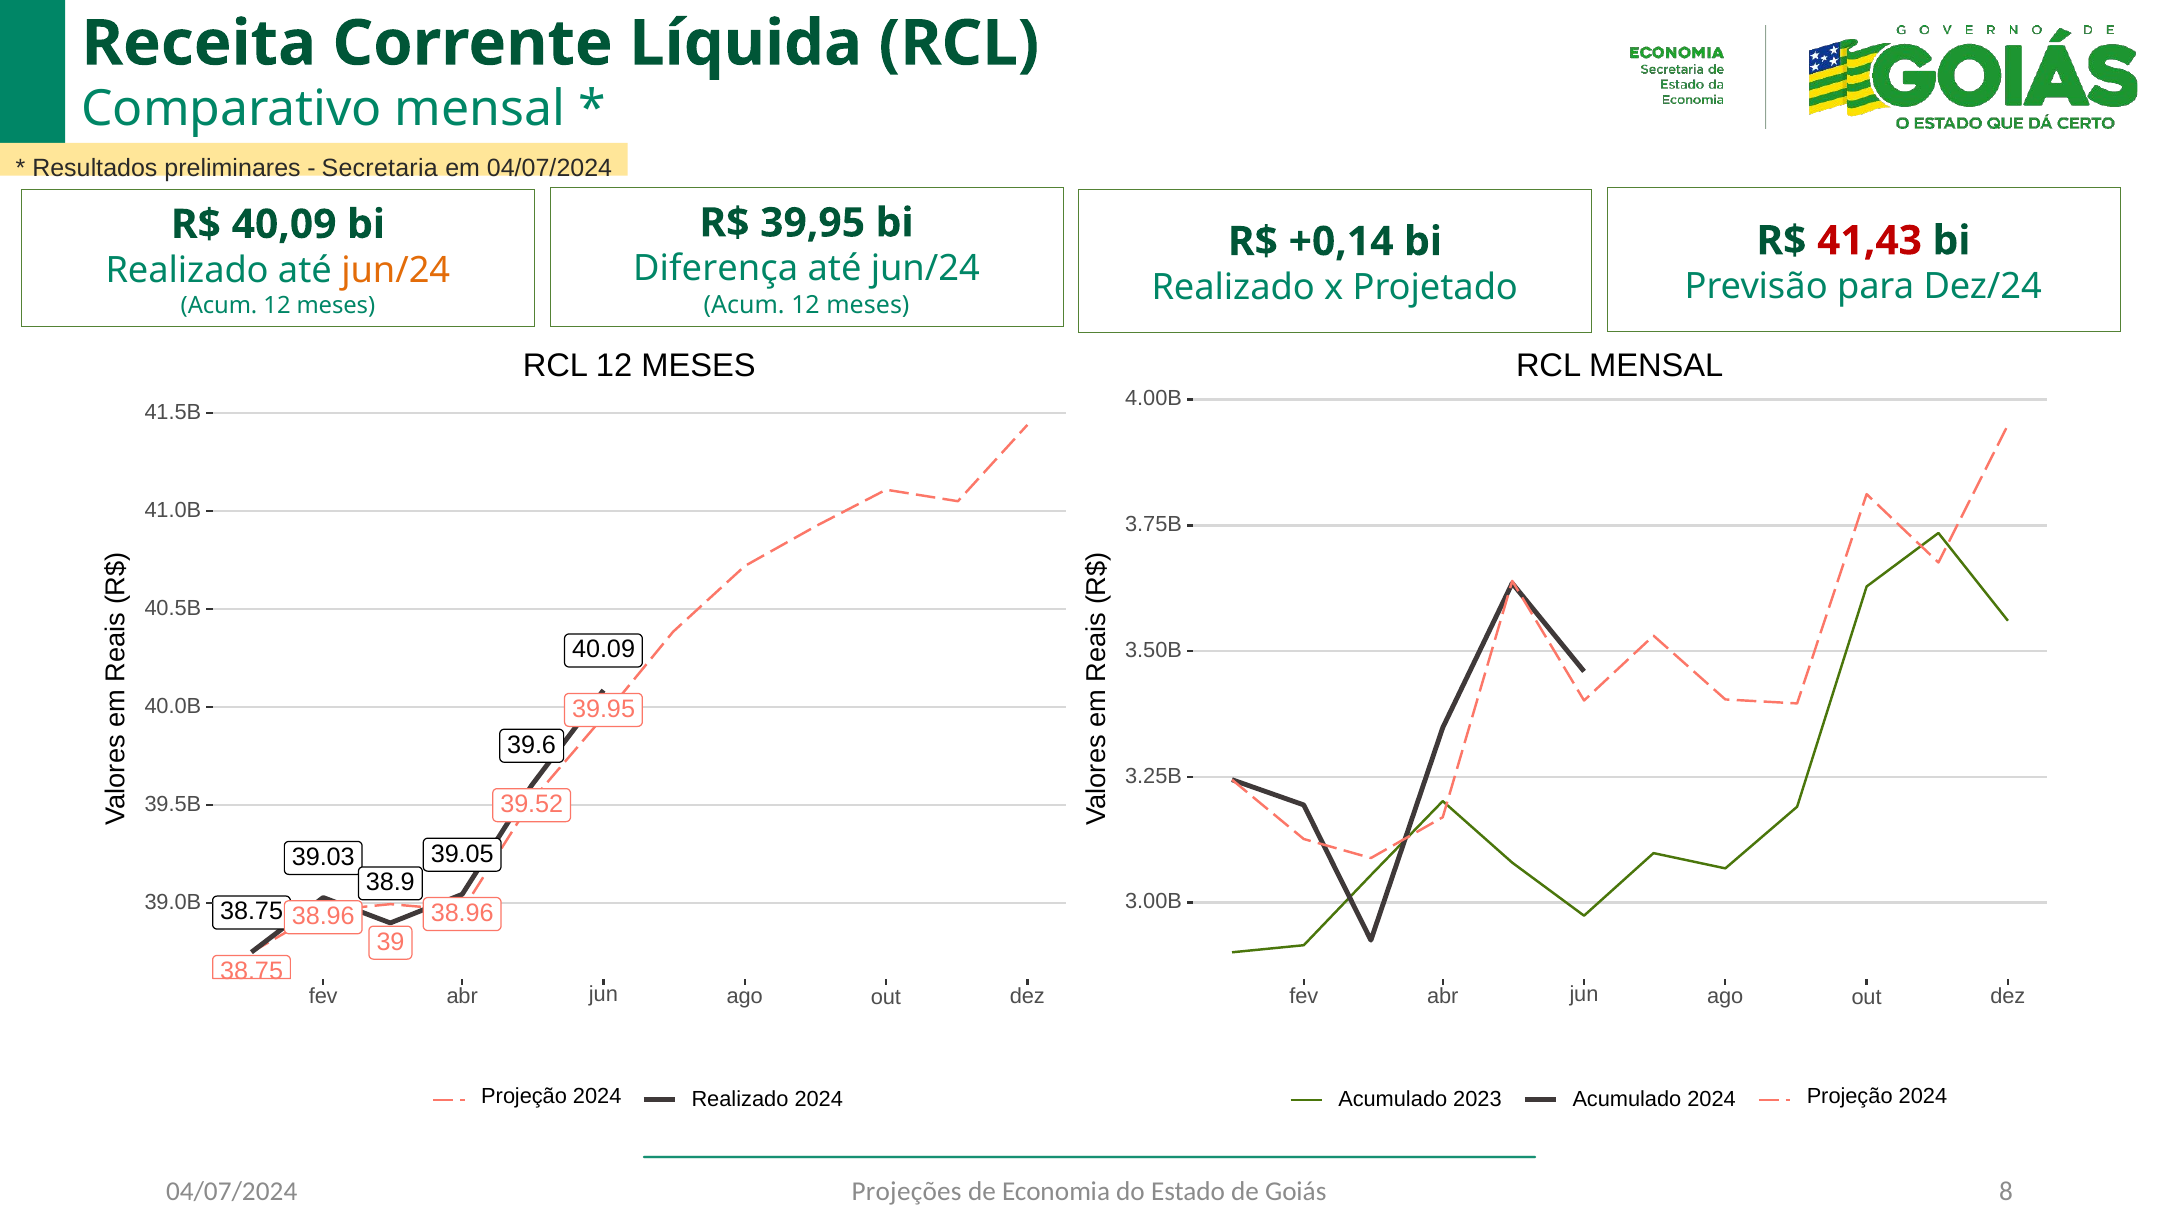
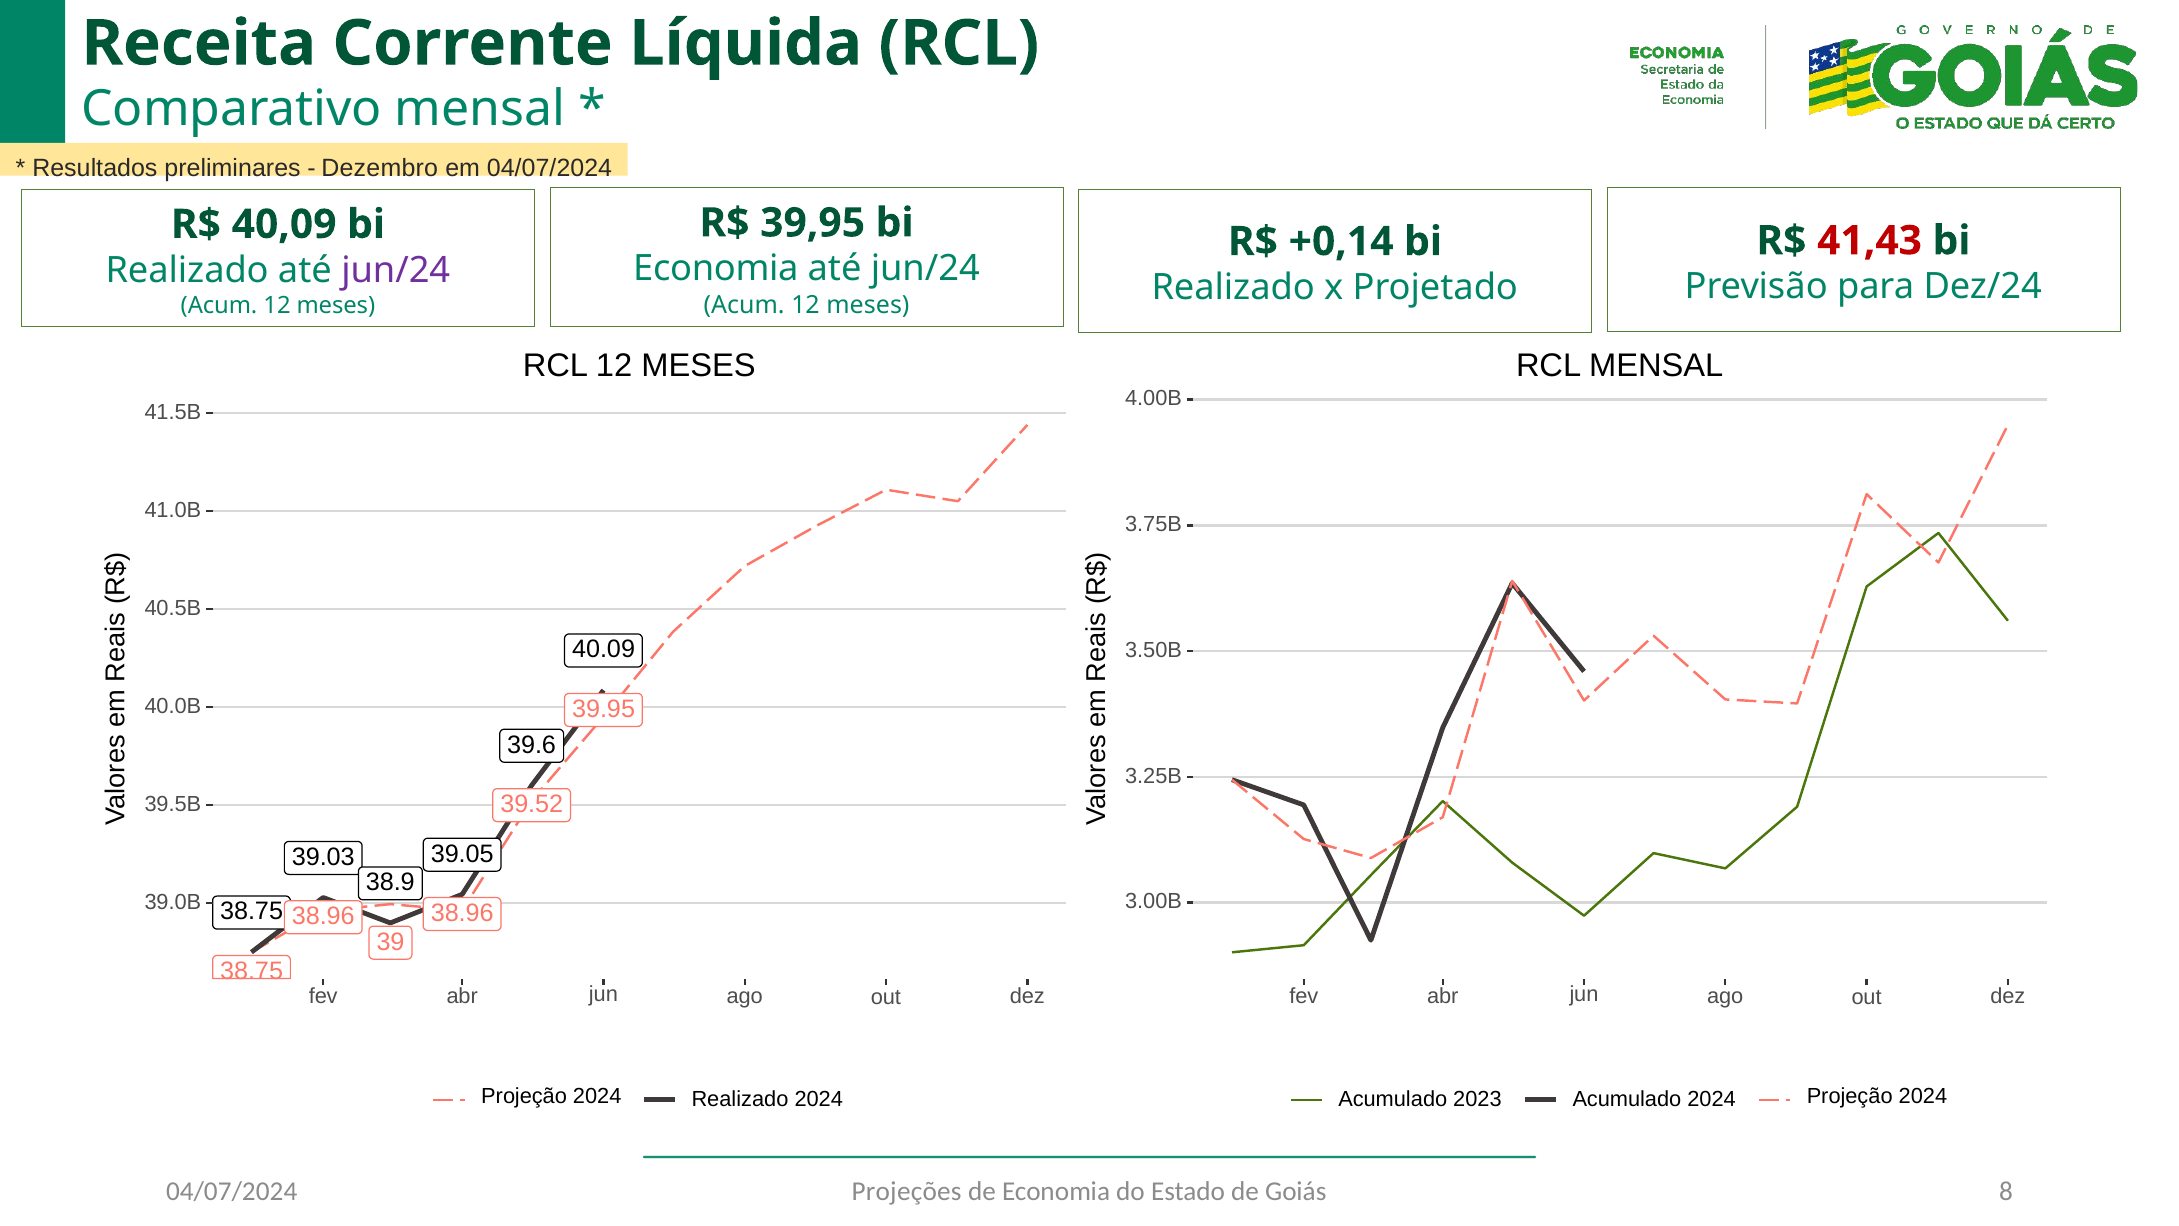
Secretaria: Secretaria -> Dezembro (380, 169)
Diferença: Diferença -> Economia (716, 269)
jun/24 colour: orange -> purple (396, 270)
